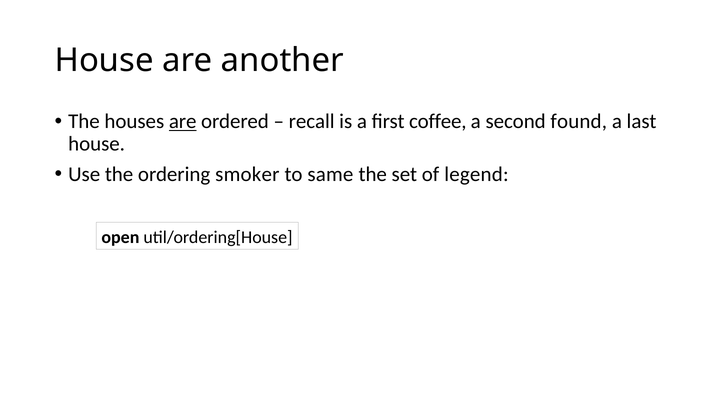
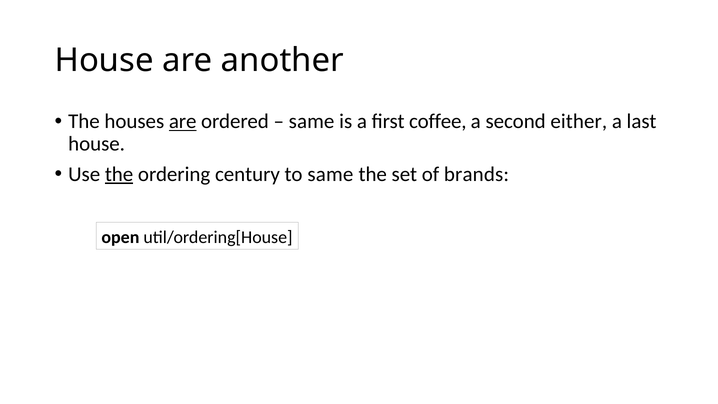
recall: recall -> same (312, 121)
found: found -> either (579, 121)
the underline: none -> present (119, 174)
smoker: smoker -> century (247, 174)
legend: legend -> brands (476, 174)
